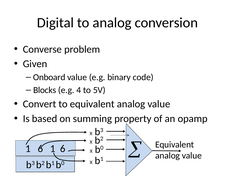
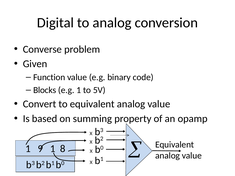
Onboard: Onboard -> Function (49, 77)
e.g 4: 4 -> 1 (79, 90)
6: 6 -> 9 (40, 149)
6: 6 -> 8 (63, 149)
